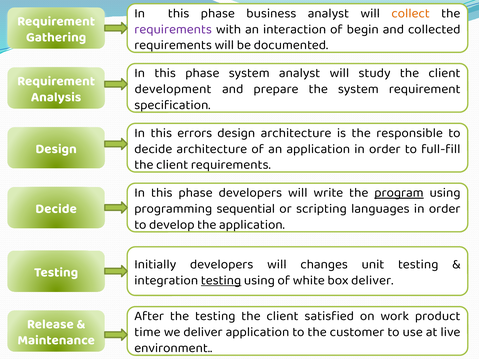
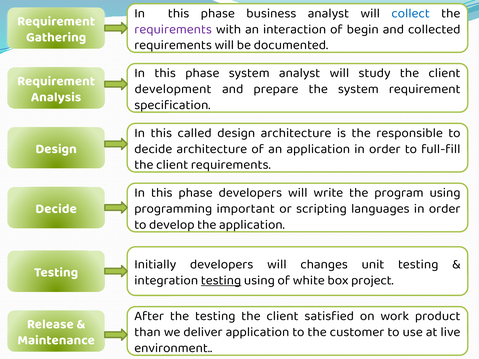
collect colour: orange -> blue (411, 13)
errors: errors -> called (195, 133)
program underline: present -> none (399, 193)
sequential: sequential -> important (246, 209)
box deliver: deliver -> project (372, 280)
time: time -> than (148, 332)
